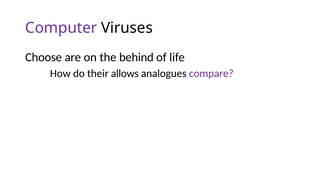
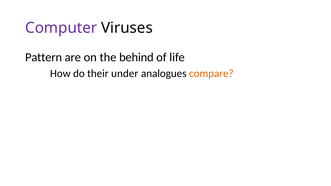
Choose: Choose -> Pattern (44, 57)
allows: allows -> under (125, 74)
compare colour: purple -> orange (211, 74)
